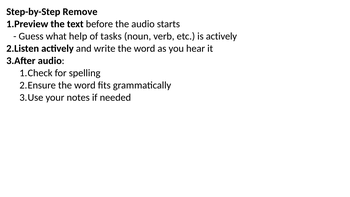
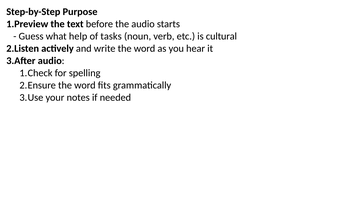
Remove: Remove -> Purpose (80, 12)
is actively: actively -> cultural (221, 36)
